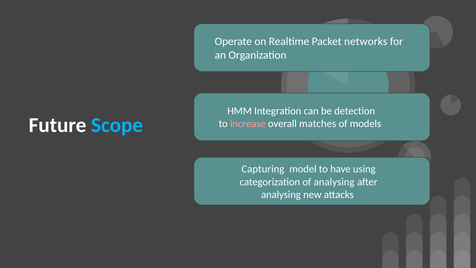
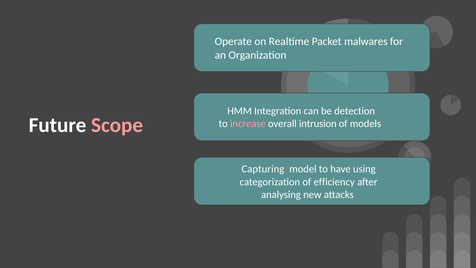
networks: networks -> malwares (366, 41)
Scope colour: light blue -> pink (117, 125)
matches: matches -> intrusion (318, 124)
of analysing: analysing -> efficiency (334, 182)
